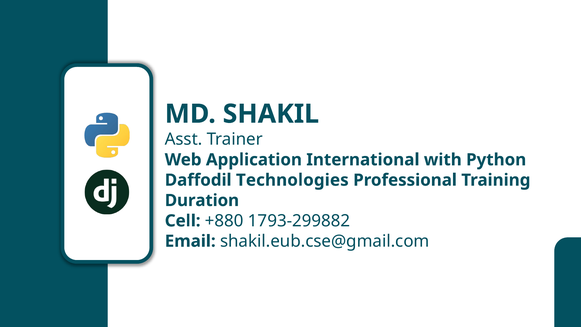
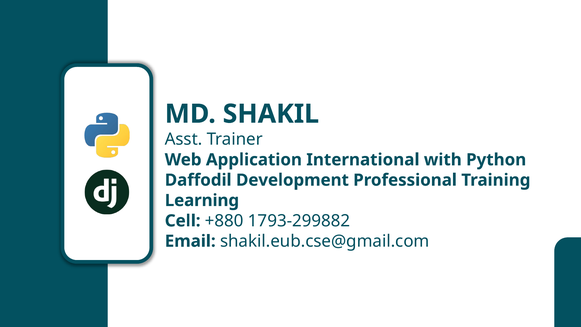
Technologies: Technologies -> Development (292, 180)
Duration: Duration -> Learning (202, 200)
